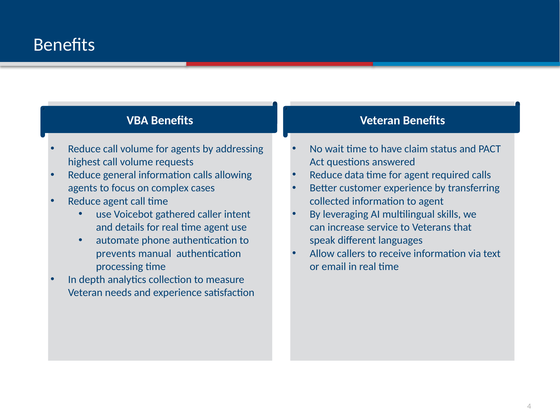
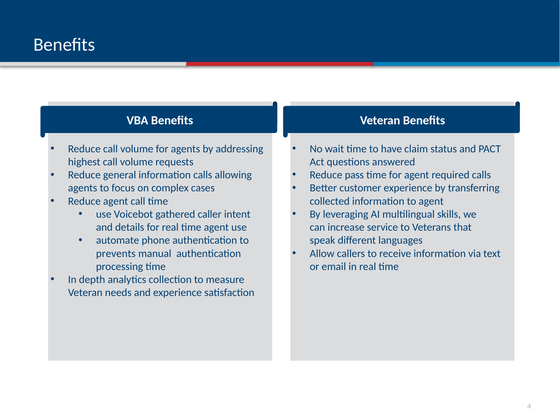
data: data -> pass (354, 175)
